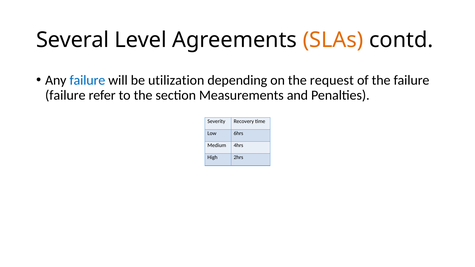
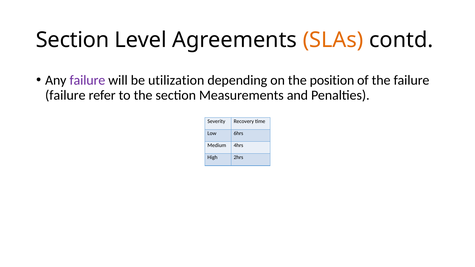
Several: Several -> Section (73, 40)
failure colour: blue -> purple (87, 80)
request: request -> position (332, 80)
